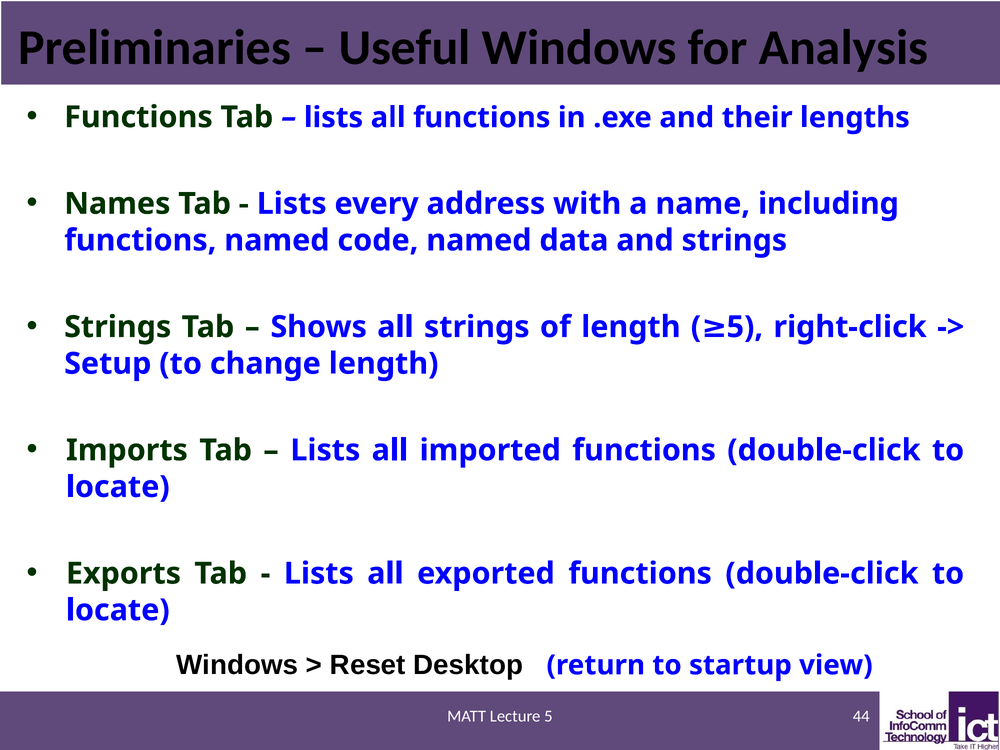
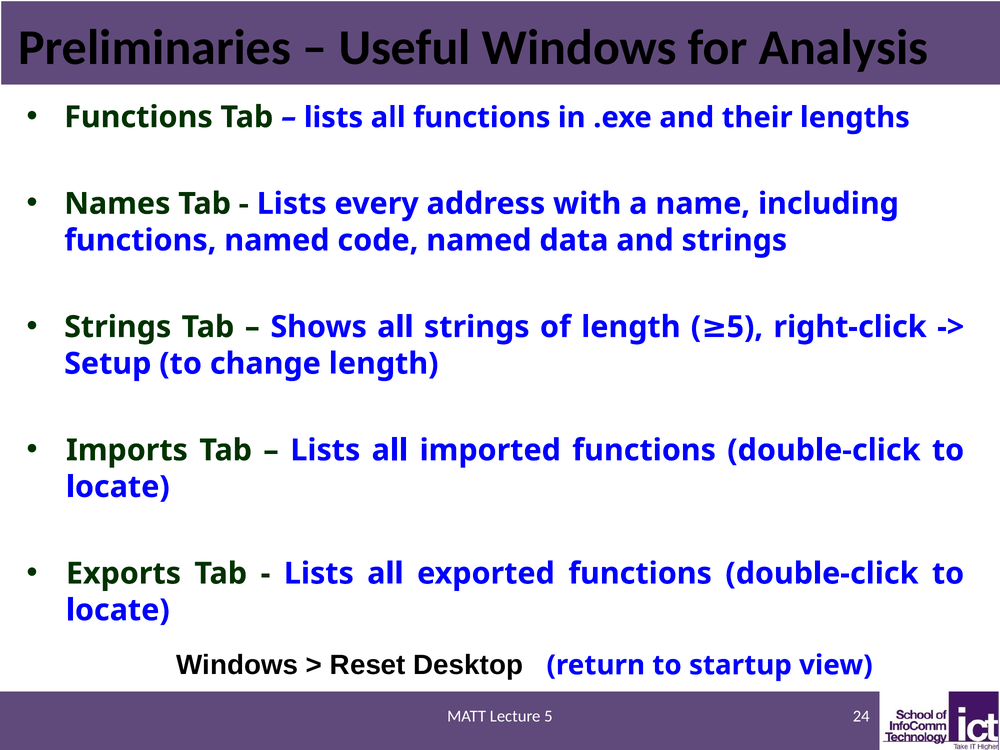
44: 44 -> 24 (861, 716)
